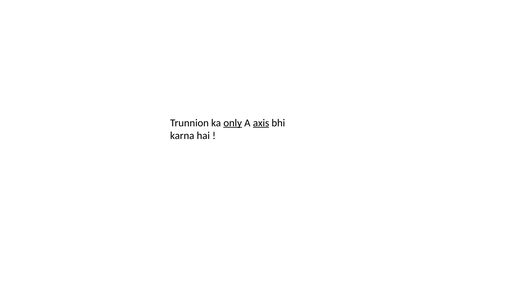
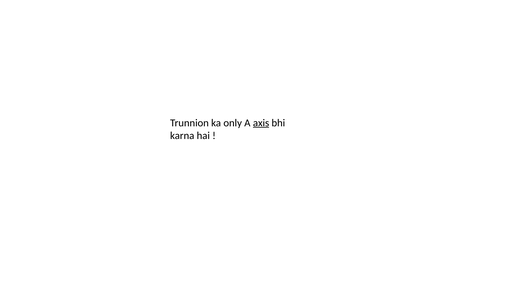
only underline: present -> none (233, 123)
